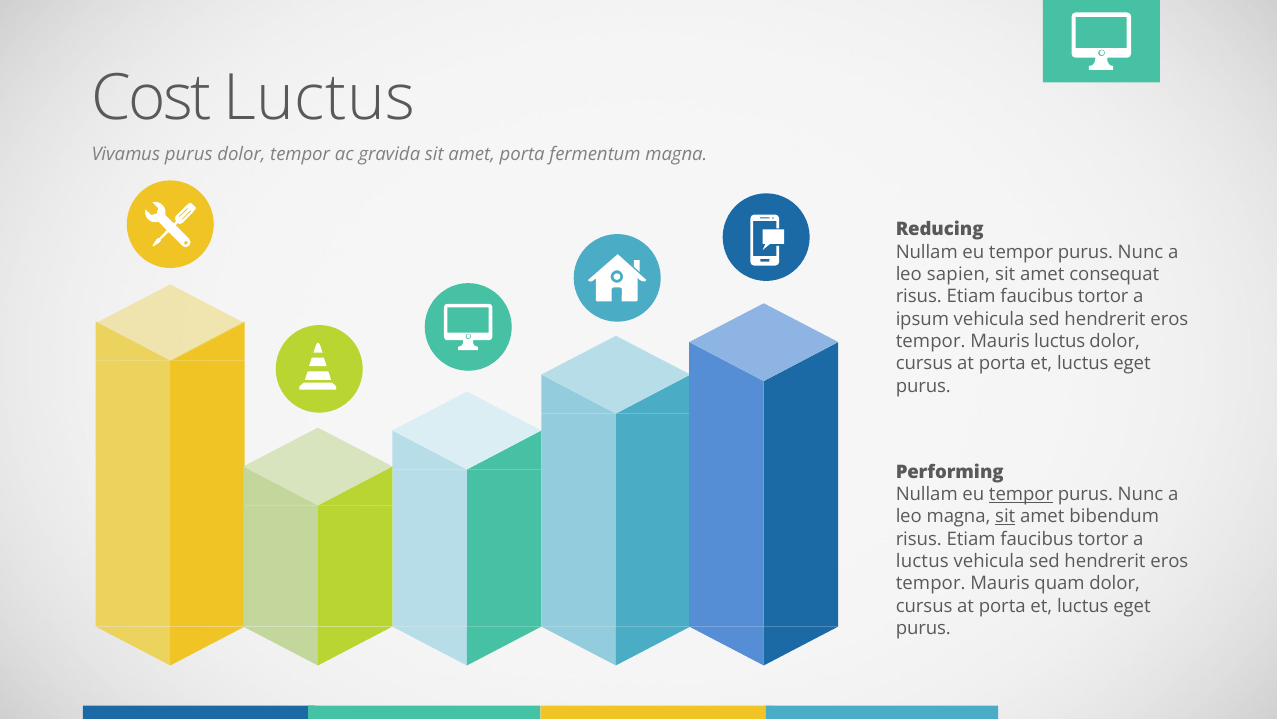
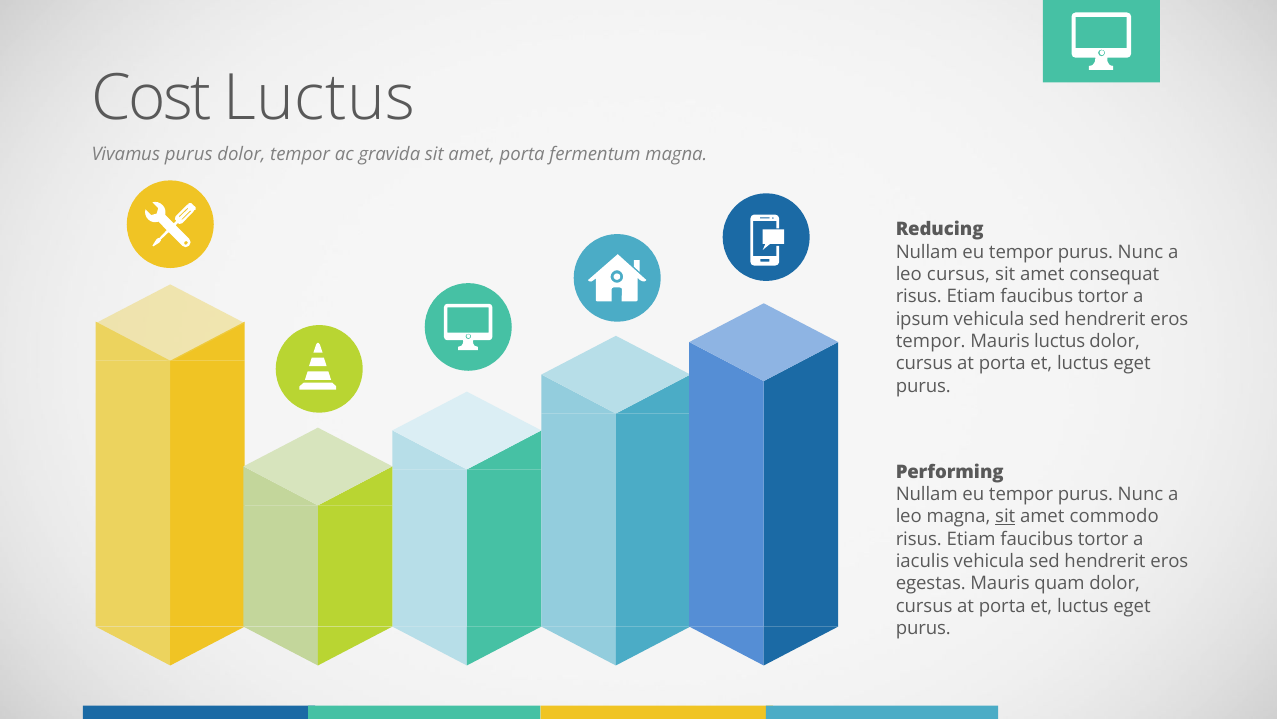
leo sapien: sapien -> cursus (958, 274)
tempor underline: present -> none (1021, 494)
bibendum: bibendum -> commodo (1114, 516)
luctus: luctus -> iaculis (922, 561)
tempor: tempor -> egestas (931, 583)
